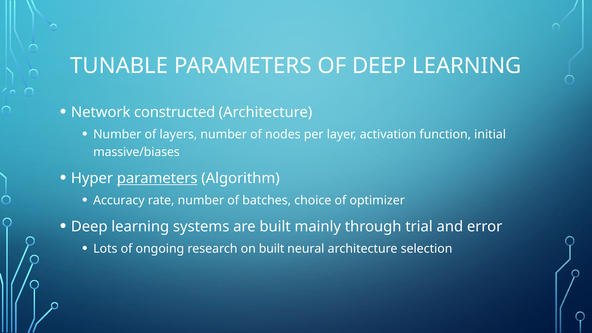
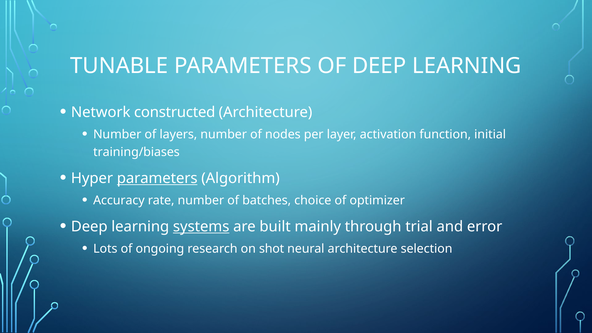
massive/biases: massive/biases -> training/biases (136, 152)
systems underline: none -> present (201, 227)
on built: built -> shot (272, 249)
